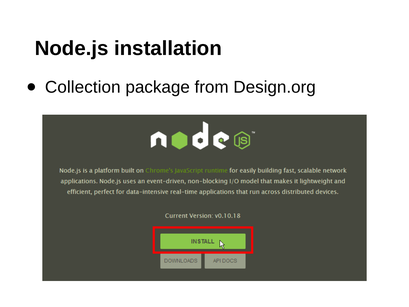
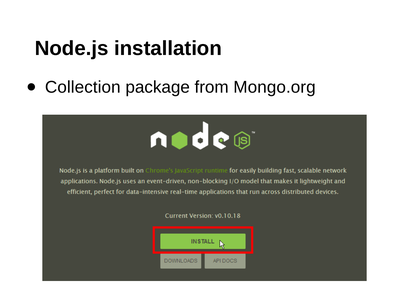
Design.org: Design.org -> Mongo.org (275, 87)
